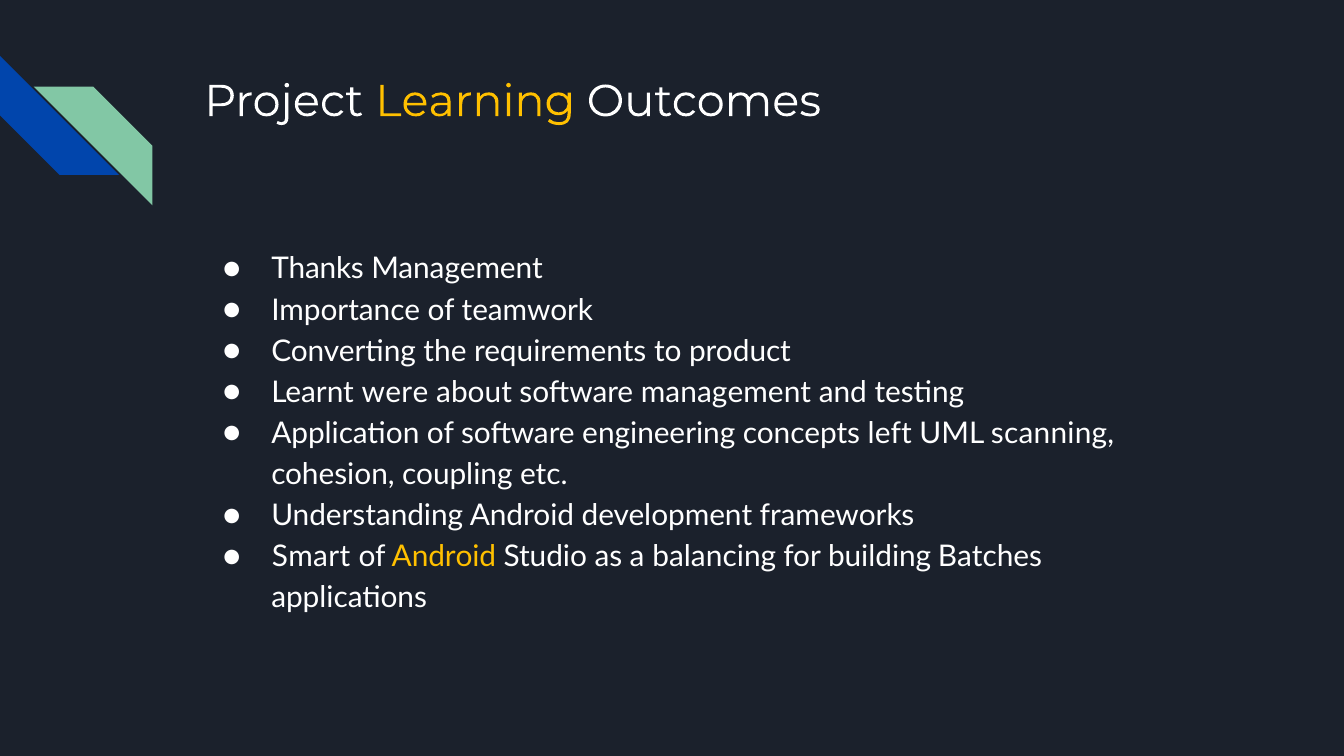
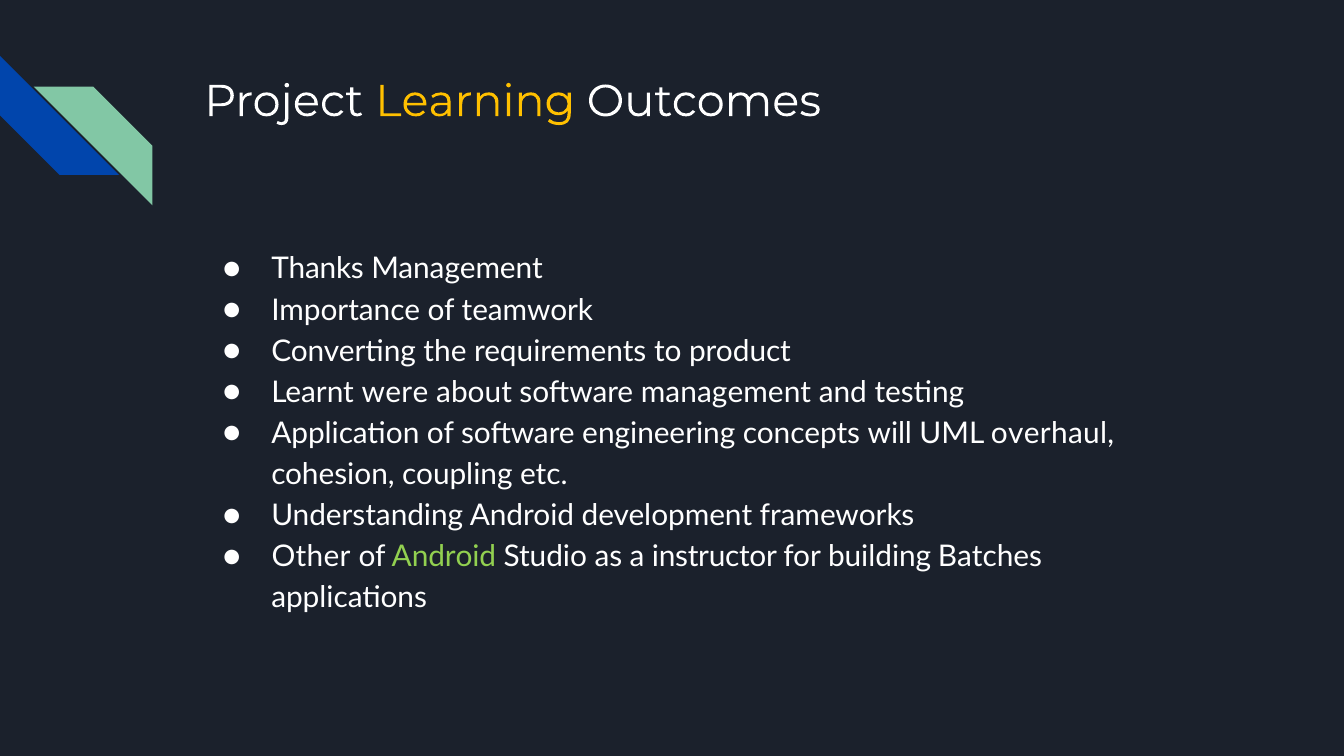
left: left -> will (890, 434)
scanning: scanning -> overhaul (1053, 434)
Smart: Smart -> Other (311, 557)
Android colour: yellow -> light green (444, 557)
balancing: balancing -> instructor (714, 557)
